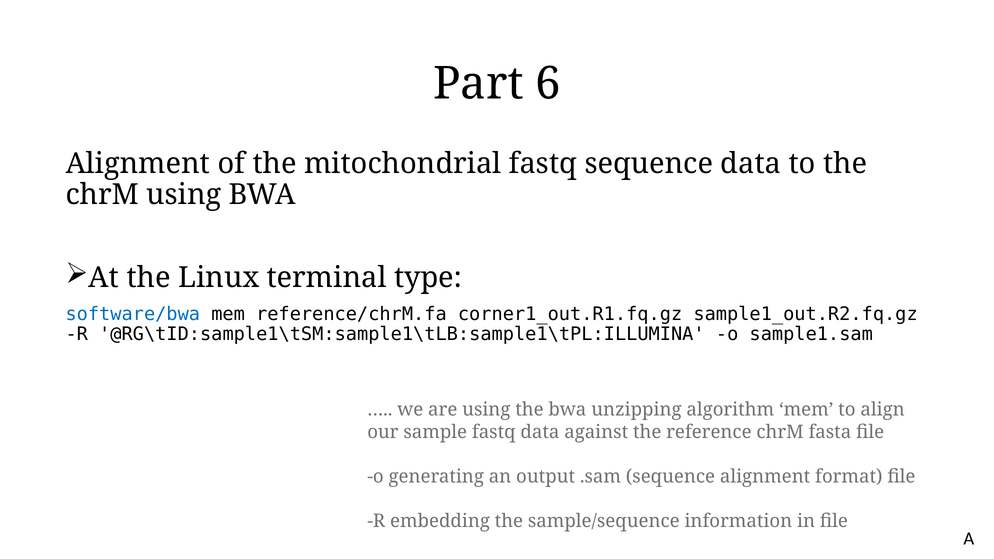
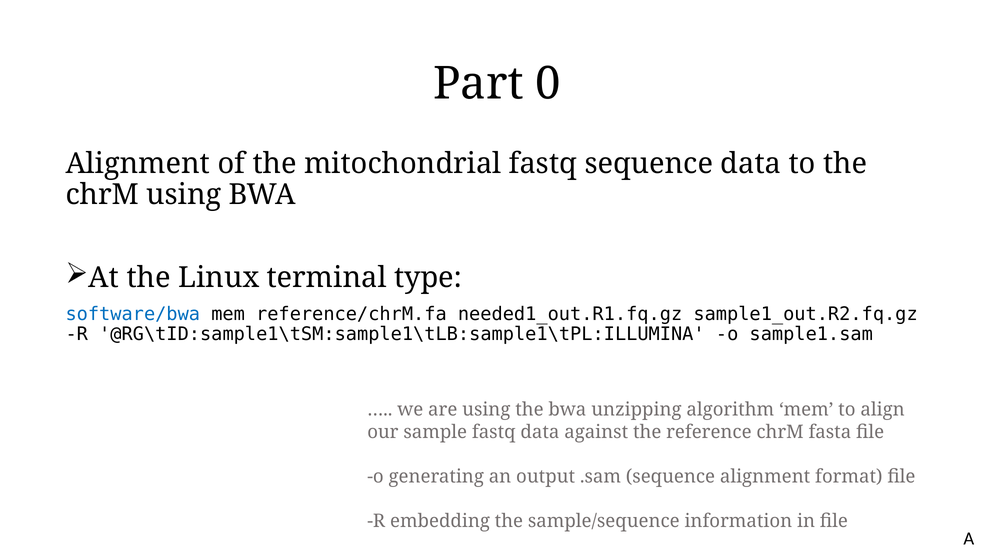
6: 6 -> 0 (548, 83)
corner1_out.R1.fq.gz: corner1_out.R1.fq.gz -> needed1_out.R1.fq.gz (570, 314)
